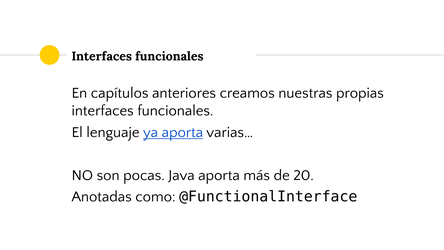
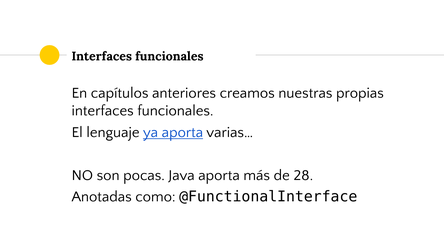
20: 20 -> 28 (303, 175)
